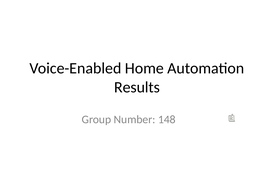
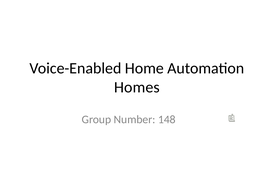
Results: Results -> Homes (137, 87)
